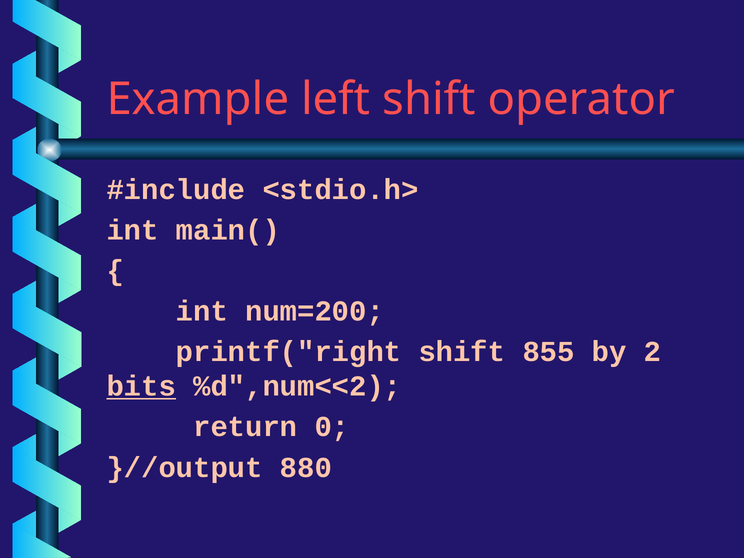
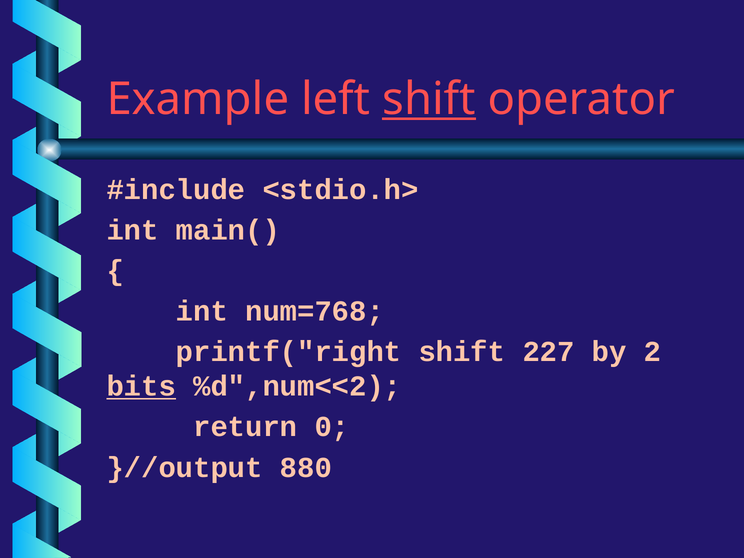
shift underline: none -> present (429, 99)
num=200: num=200 -> num=768 (315, 311)
855: 855 -> 227 (549, 352)
